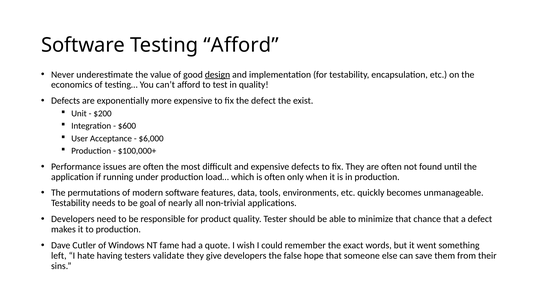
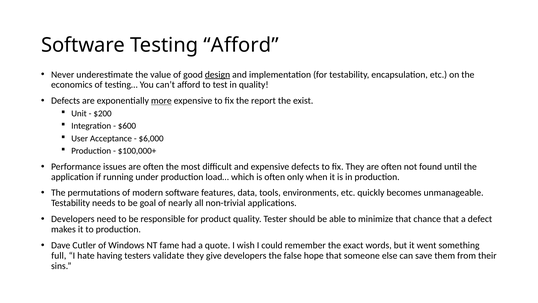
more underline: none -> present (161, 101)
the defect: defect -> report (263, 101)
left: left -> full (59, 255)
